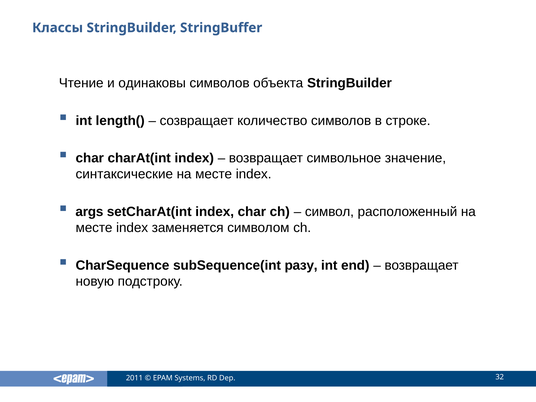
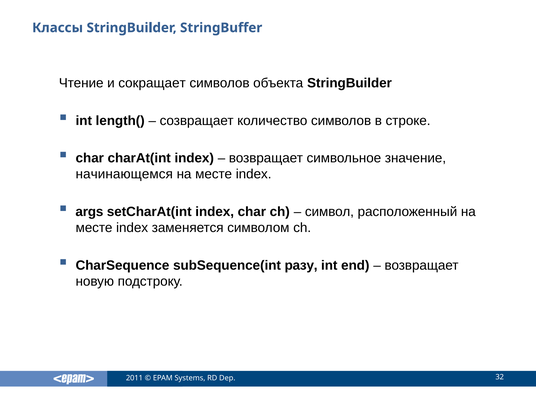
одинаковы: одинаковы -> сокращает (152, 83)
синтаксические: синтаксические -> начинающемся (124, 174)
